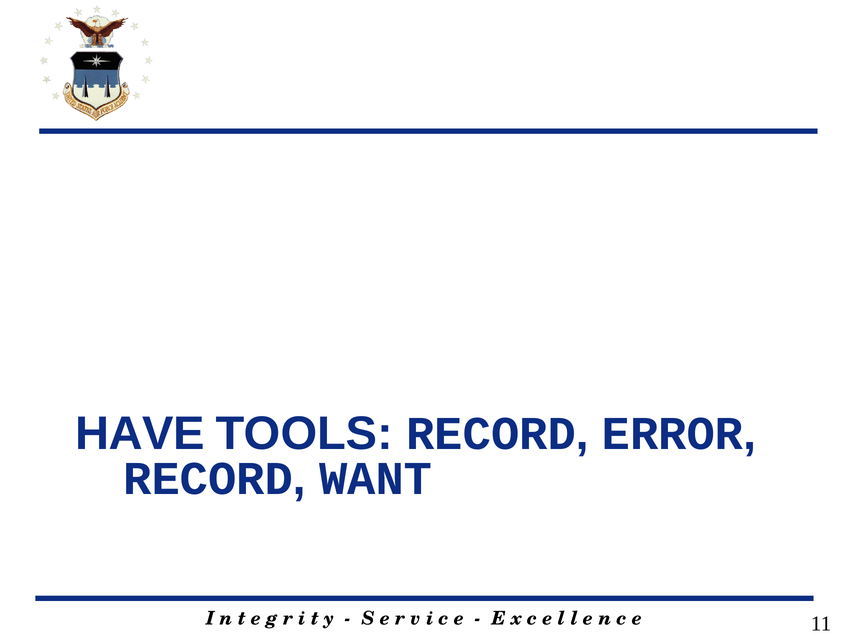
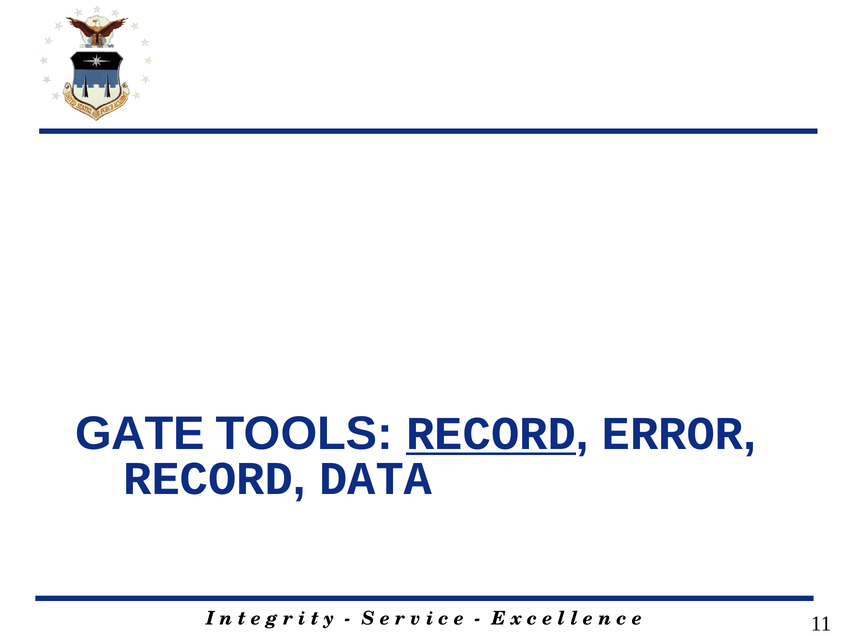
HAVE: HAVE -> GATE (140, 434)
RECORD underline: none -> present (491, 434)
WANT: WANT -> DATA (376, 479)
